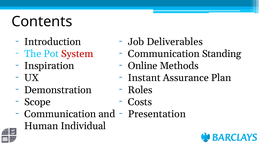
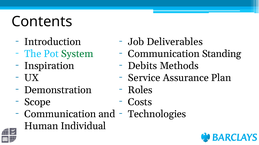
System colour: red -> green (77, 54)
Online: Online -> Debits (143, 66)
Instant: Instant -> Service (144, 78)
Presentation: Presentation -> Technologies (157, 115)
